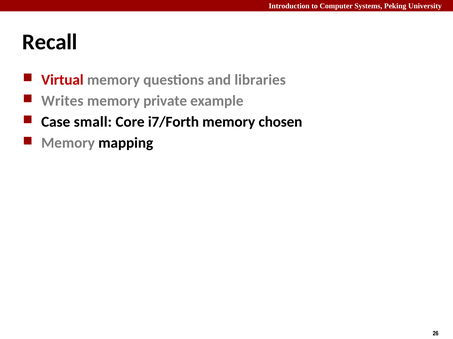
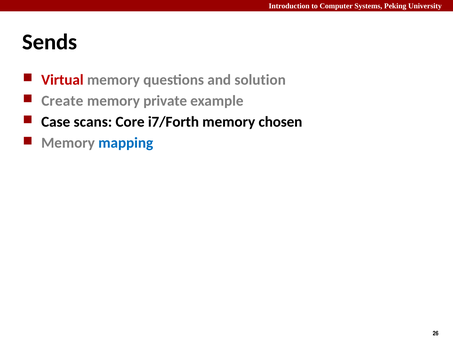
Recall: Recall -> Sends (50, 42)
libraries: libraries -> solution (260, 80)
Writes: Writes -> Create (62, 101)
small: small -> scans (93, 122)
mapping colour: black -> blue (126, 143)
